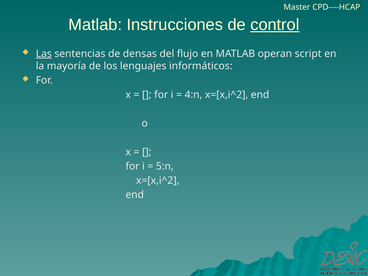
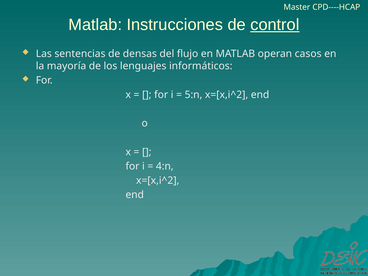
Las underline: present -> none (44, 54)
script: script -> casos (308, 54)
4:n: 4:n -> 5:n (193, 95)
5:n: 5:n -> 4:n (165, 166)
